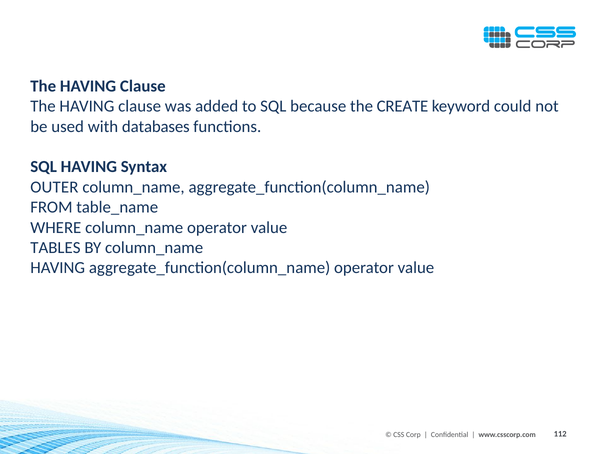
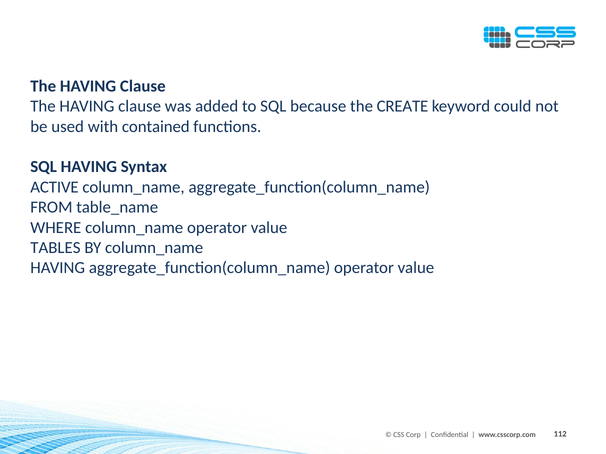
databases: databases -> contained (156, 127)
OUTER: OUTER -> ACTIVE (54, 187)
